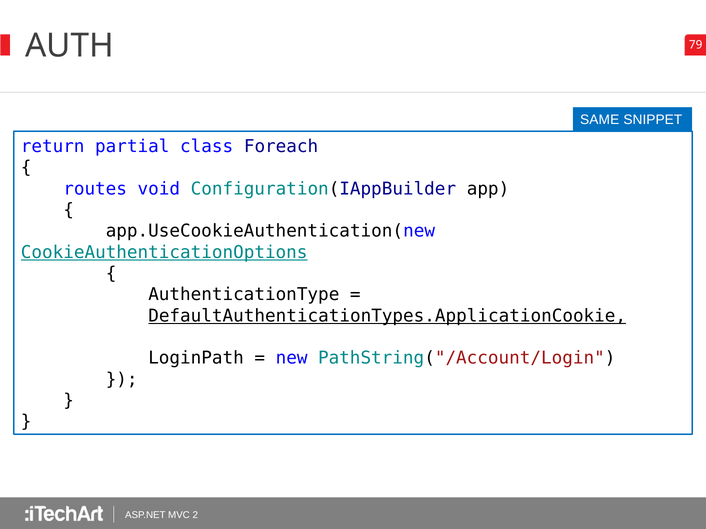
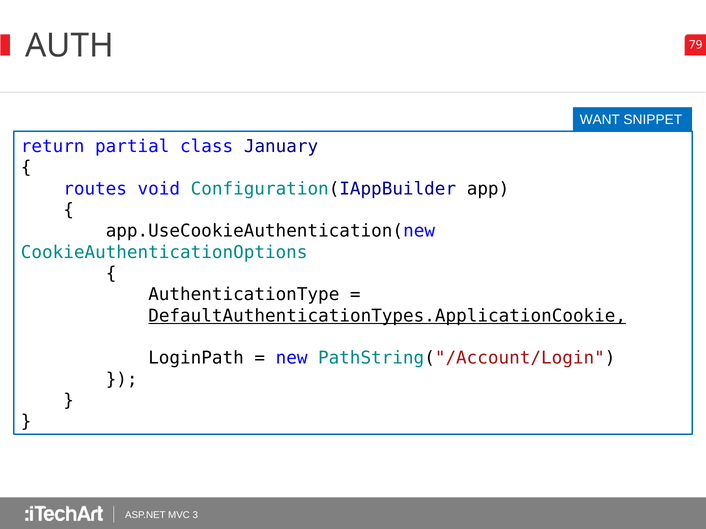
SAME: SAME -> WANT (600, 120)
Foreach: Foreach -> January (281, 147)
CookieAuthenticationOptions underline: present -> none (164, 252)
2: 2 -> 3 (195, 515)
